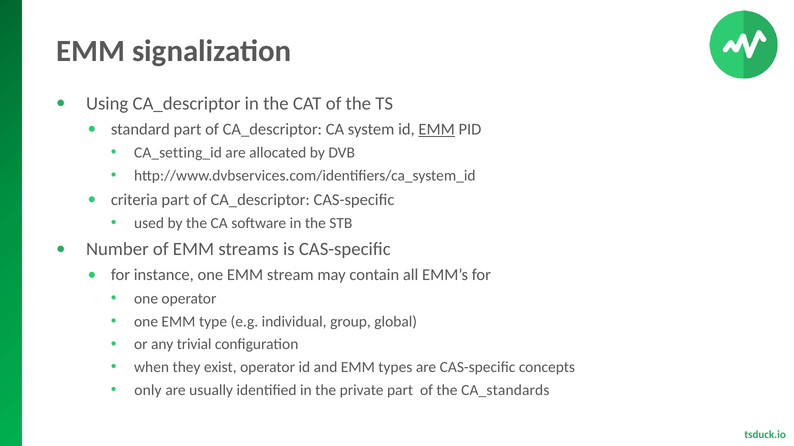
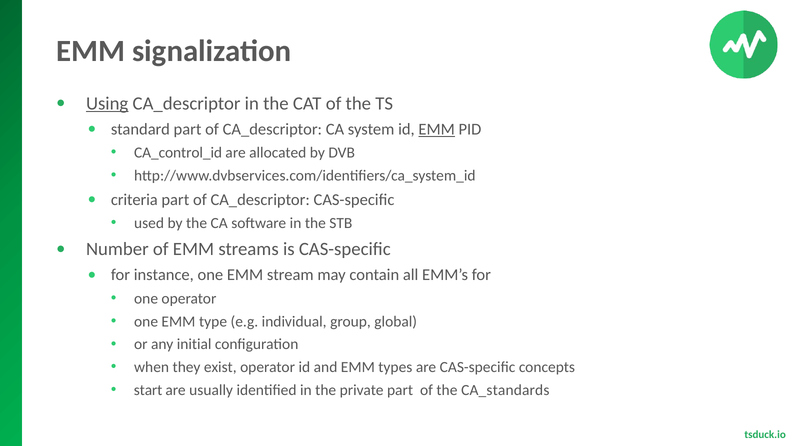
Using underline: none -> present (107, 104)
CA_setting_id: CA_setting_id -> CA_control_id (178, 153)
trivial: trivial -> initial (194, 345)
only: only -> start (148, 391)
